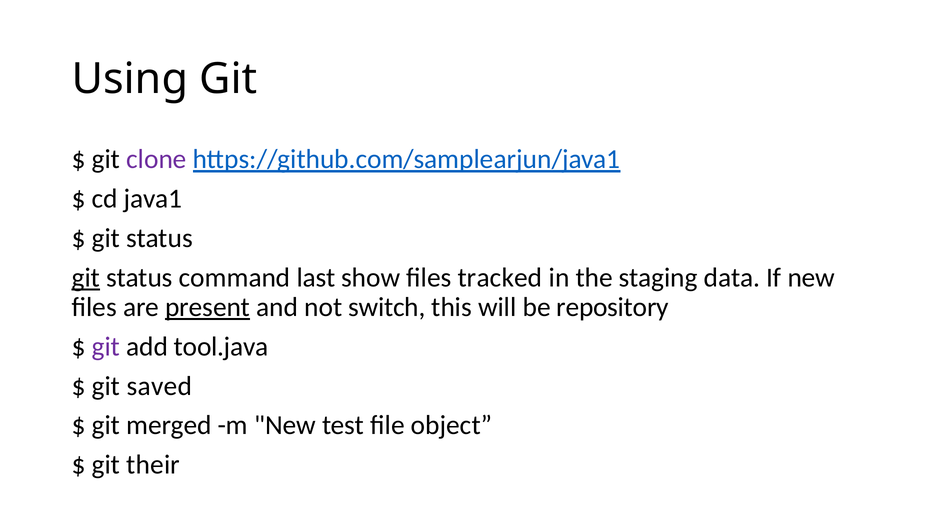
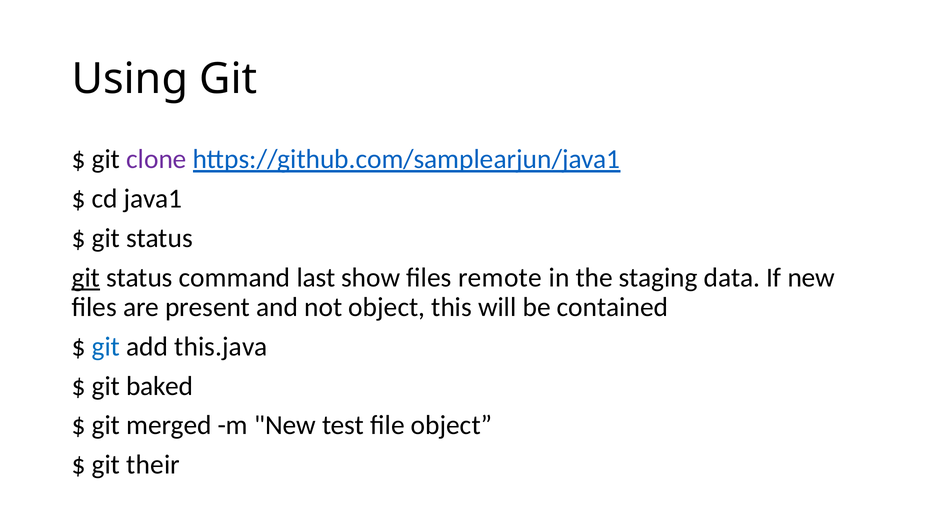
tracked: tracked -> remote (500, 278)
present underline: present -> none (208, 307)
not switch: switch -> object (387, 307)
repository: repository -> contained (612, 307)
git colour: purple -> blue (106, 347)
tool.java: tool.java -> this.java (221, 347)
saved: saved -> baked (160, 386)
